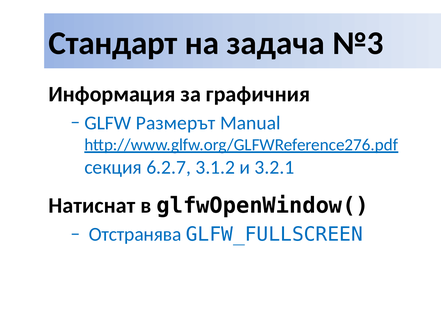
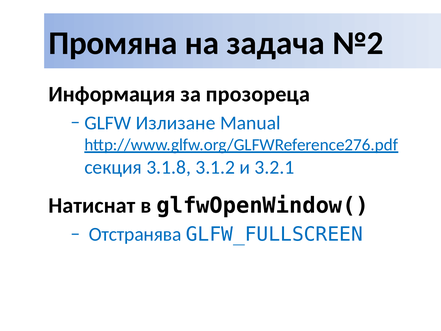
Стандарт: Стандарт -> Промяна (113, 43)
№3: №3 -> №2 (358, 43)
графичния: графичния -> прозореца (258, 94)
Размерът: Размерът -> Излизане (176, 123)
6.2.7: 6.2.7 -> 3.1.8 (169, 167)
